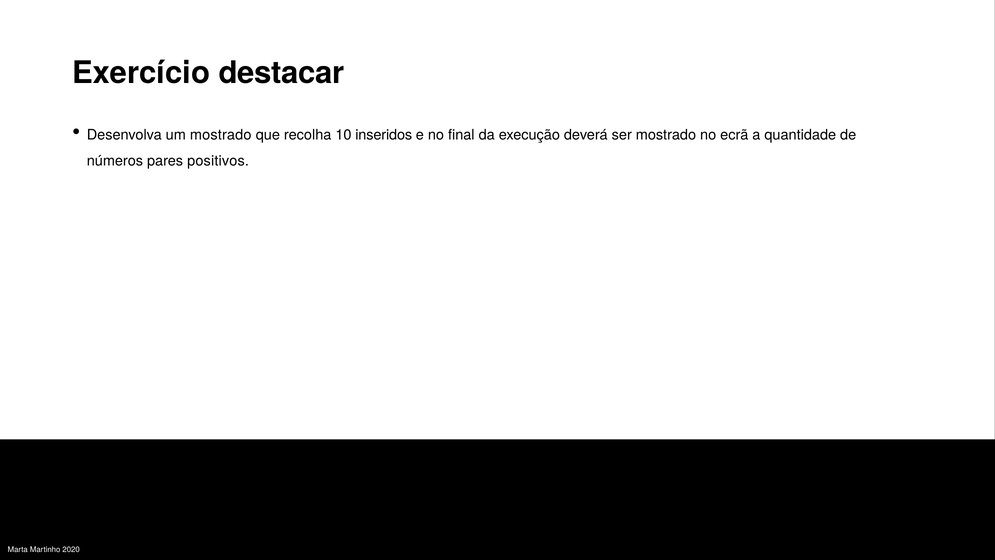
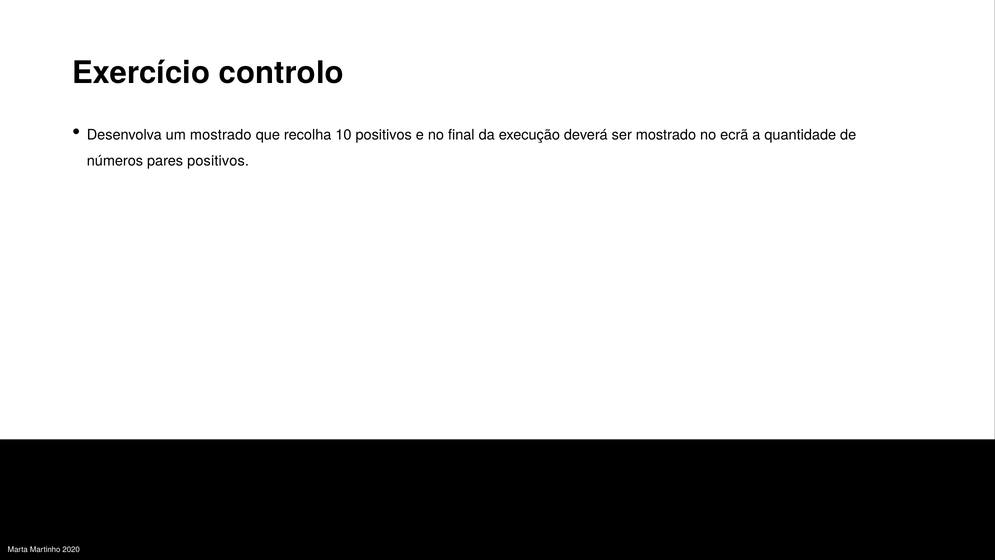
destacar: destacar -> controlo (281, 73)
10 inseridos: inseridos -> positivos (384, 135)
